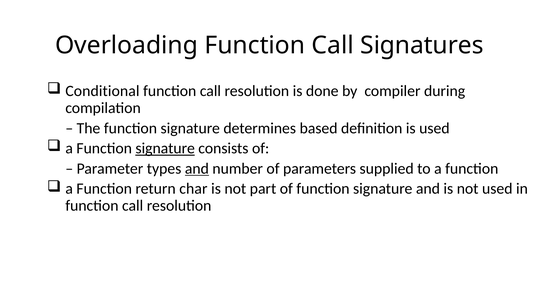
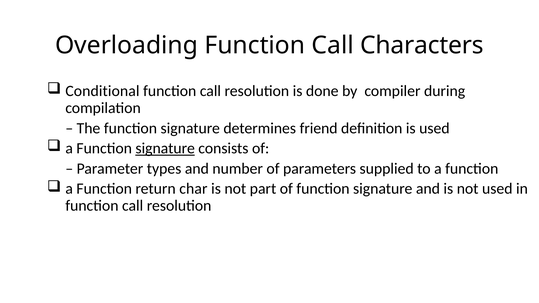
Signatures: Signatures -> Characters (422, 45)
based: based -> friend (319, 128)
and underline: present -> none (197, 169)
